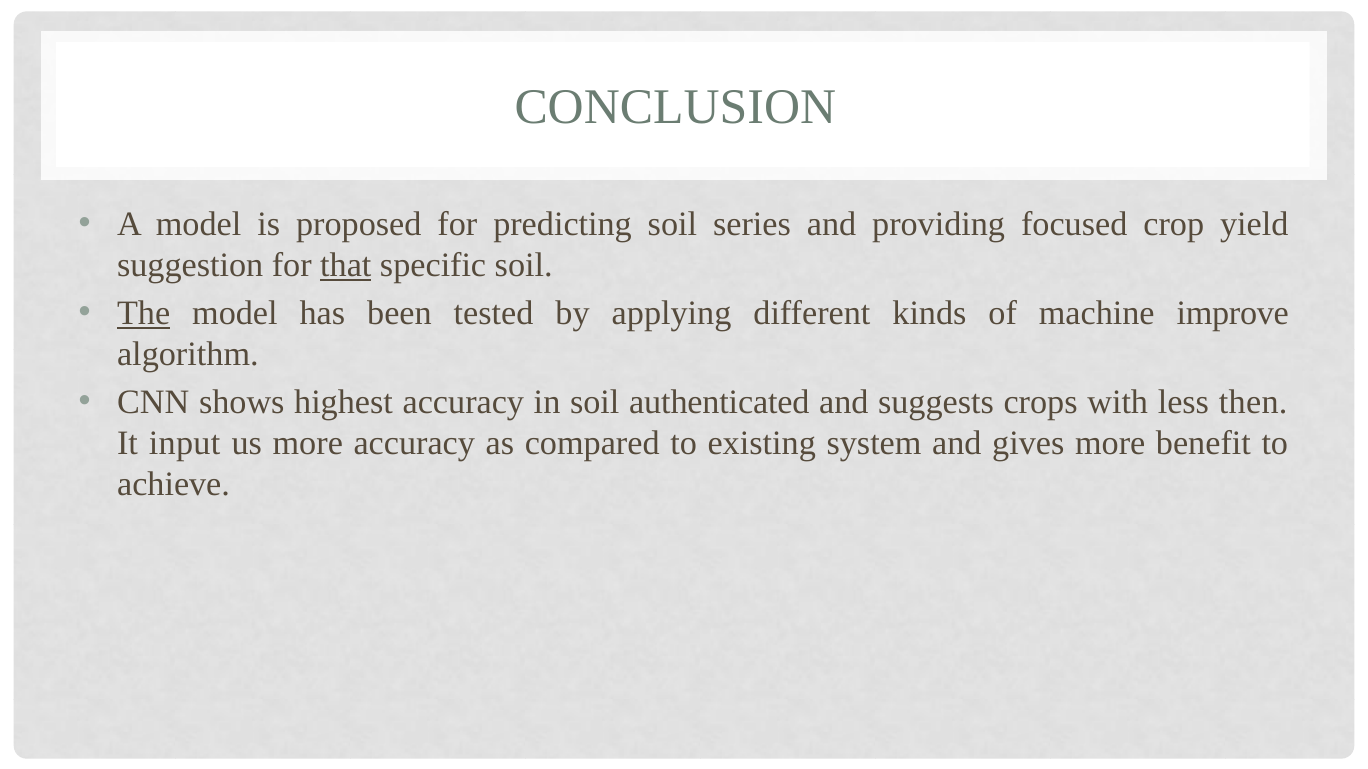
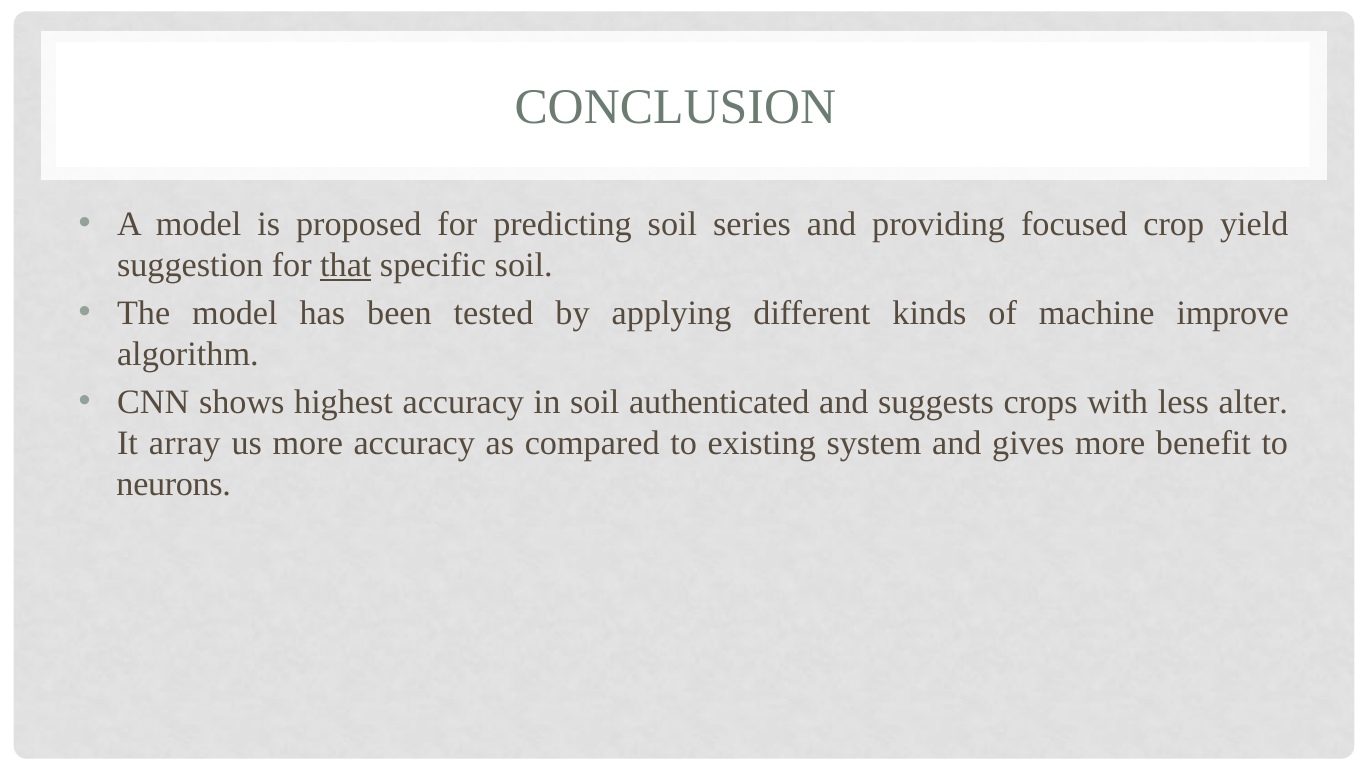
The underline: present -> none (144, 314)
then: then -> alter (1253, 402)
input: input -> array (185, 444)
achieve: achieve -> neurons (174, 485)
